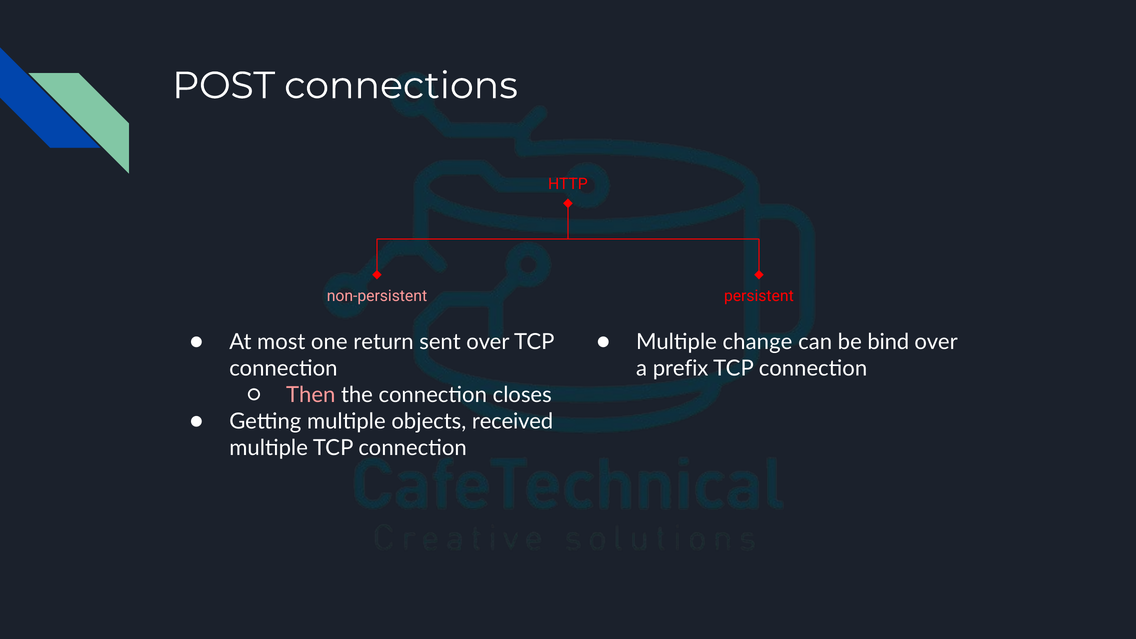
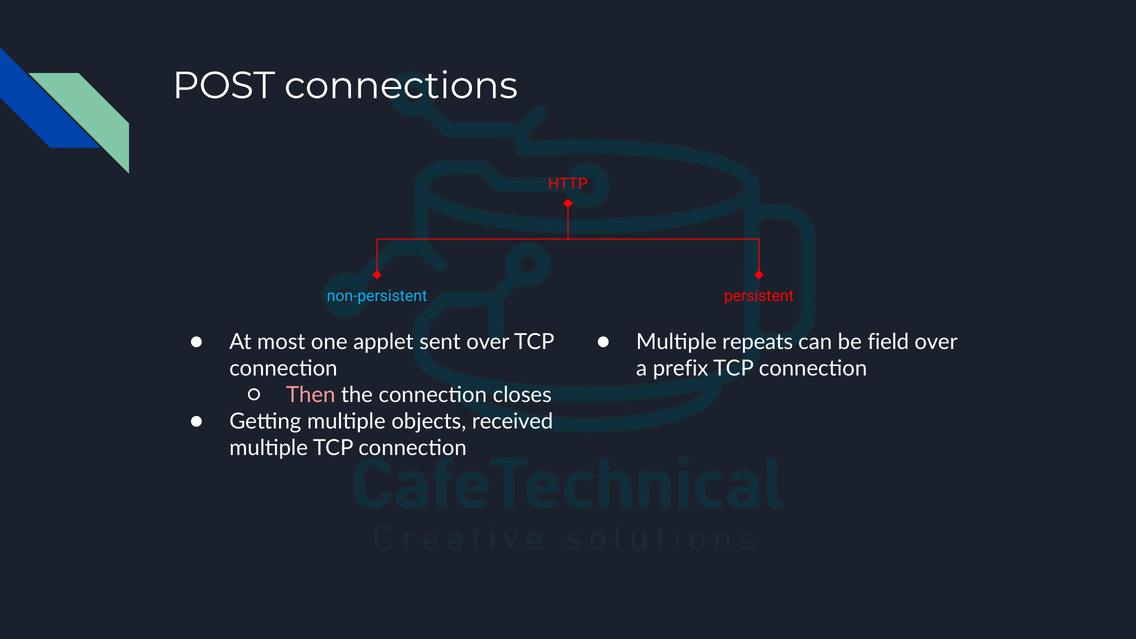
non-persistent colour: pink -> light blue (377, 296)
return: return -> applet (383, 342)
change: change -> repeats (758, 342)
bind: bind -> field (888, 342)
